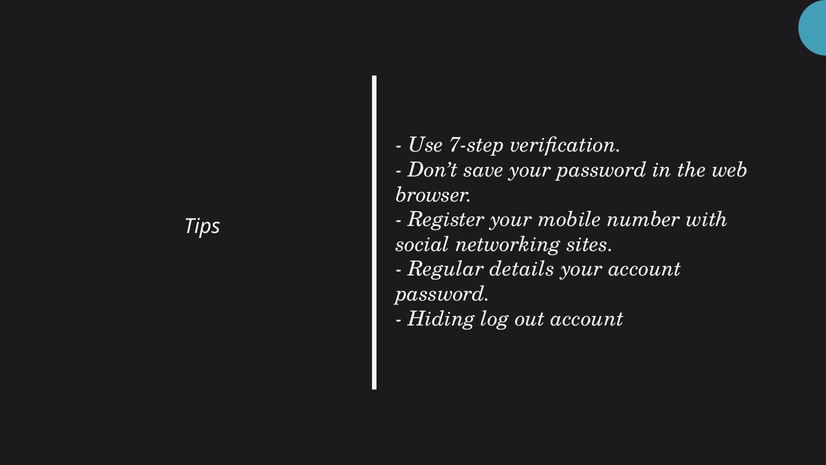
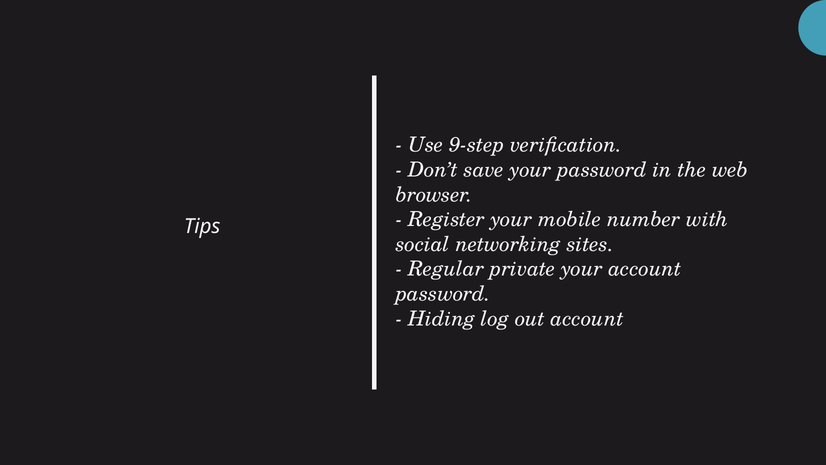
7-step: 7-step -> 9-step (477, 145)
details: details -> private (523, 269)
